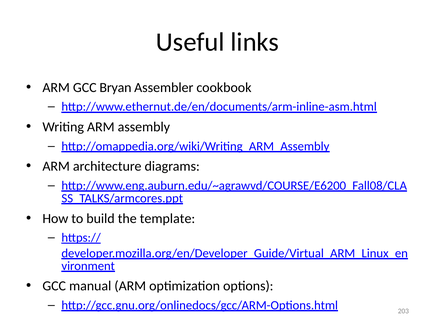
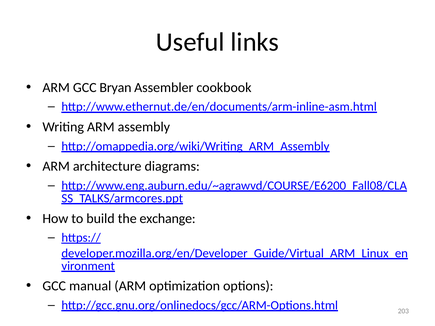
template: template -> exchange (168, 219)
